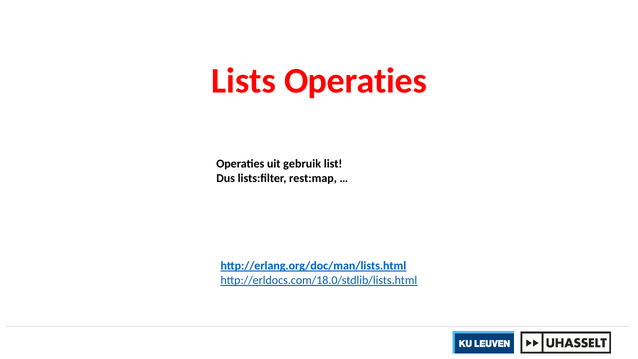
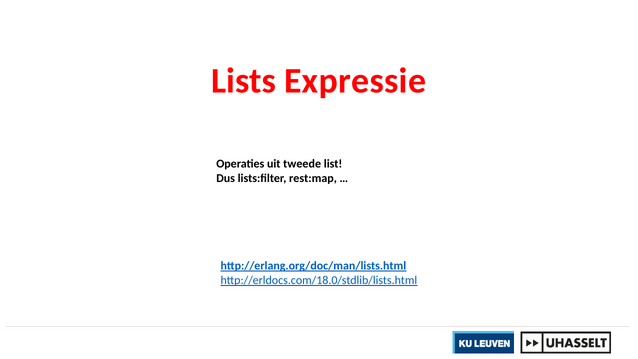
Lists Operaties: Operaties -> Expressie (355, 81)
gebruik: gebruik -> tweede (302, 164)
